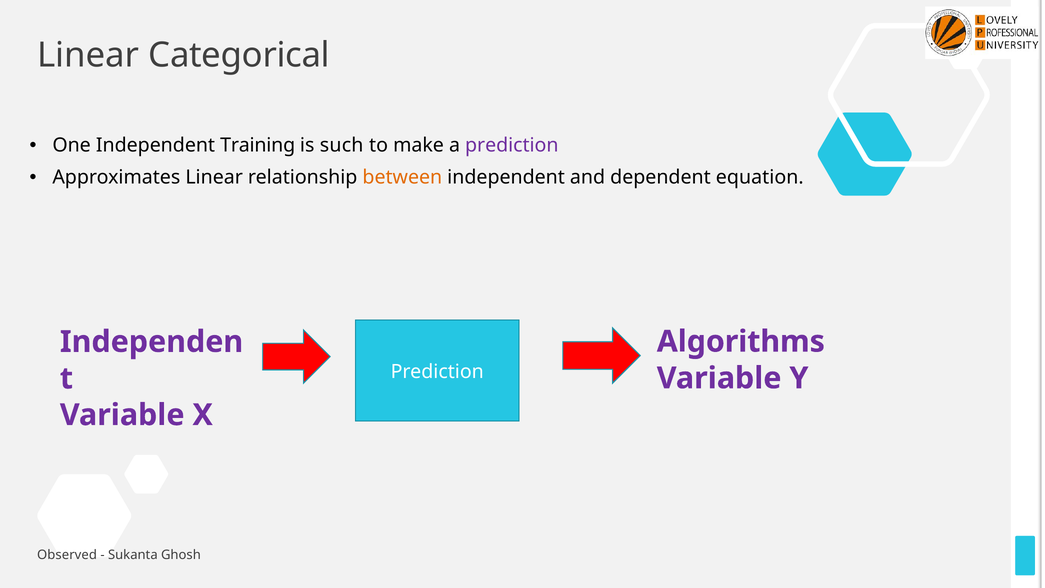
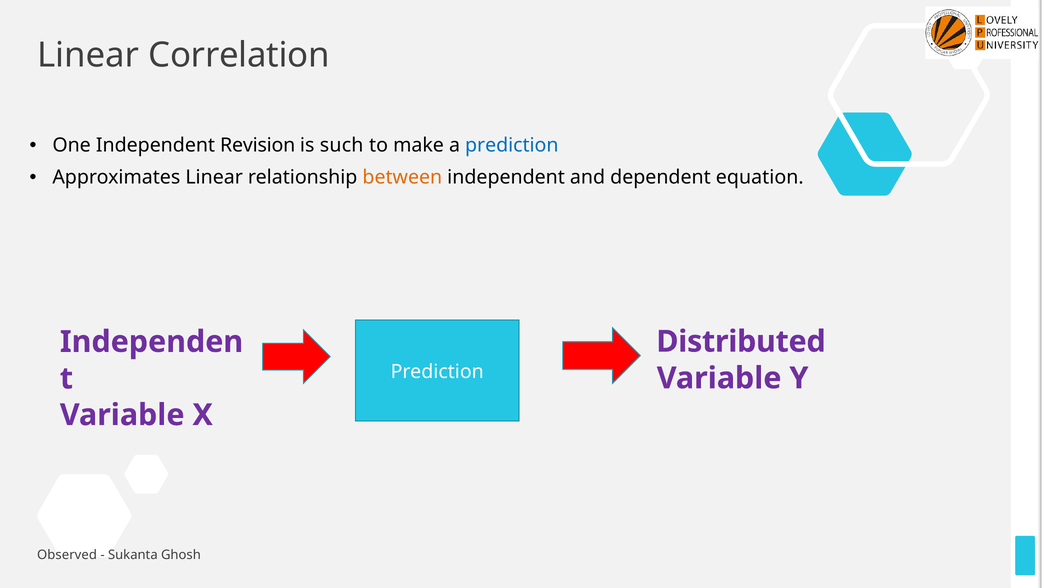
Categorical: Categorical -> Correlation (239, 55)
Training: Training -> Revision (258, 145)
prediction colour: purple -> blue (512, 145)
Algorithms: Algorithms -> Distributed (741, 342)
